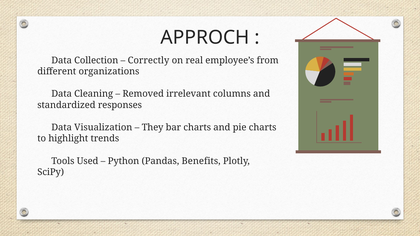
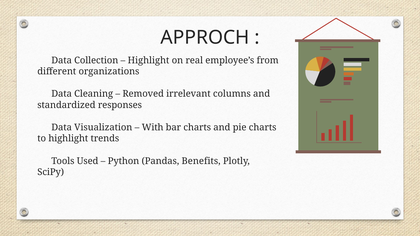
Correctly: Correctly -> Highlight (149, 60)
They: They -> With (153, 128)
